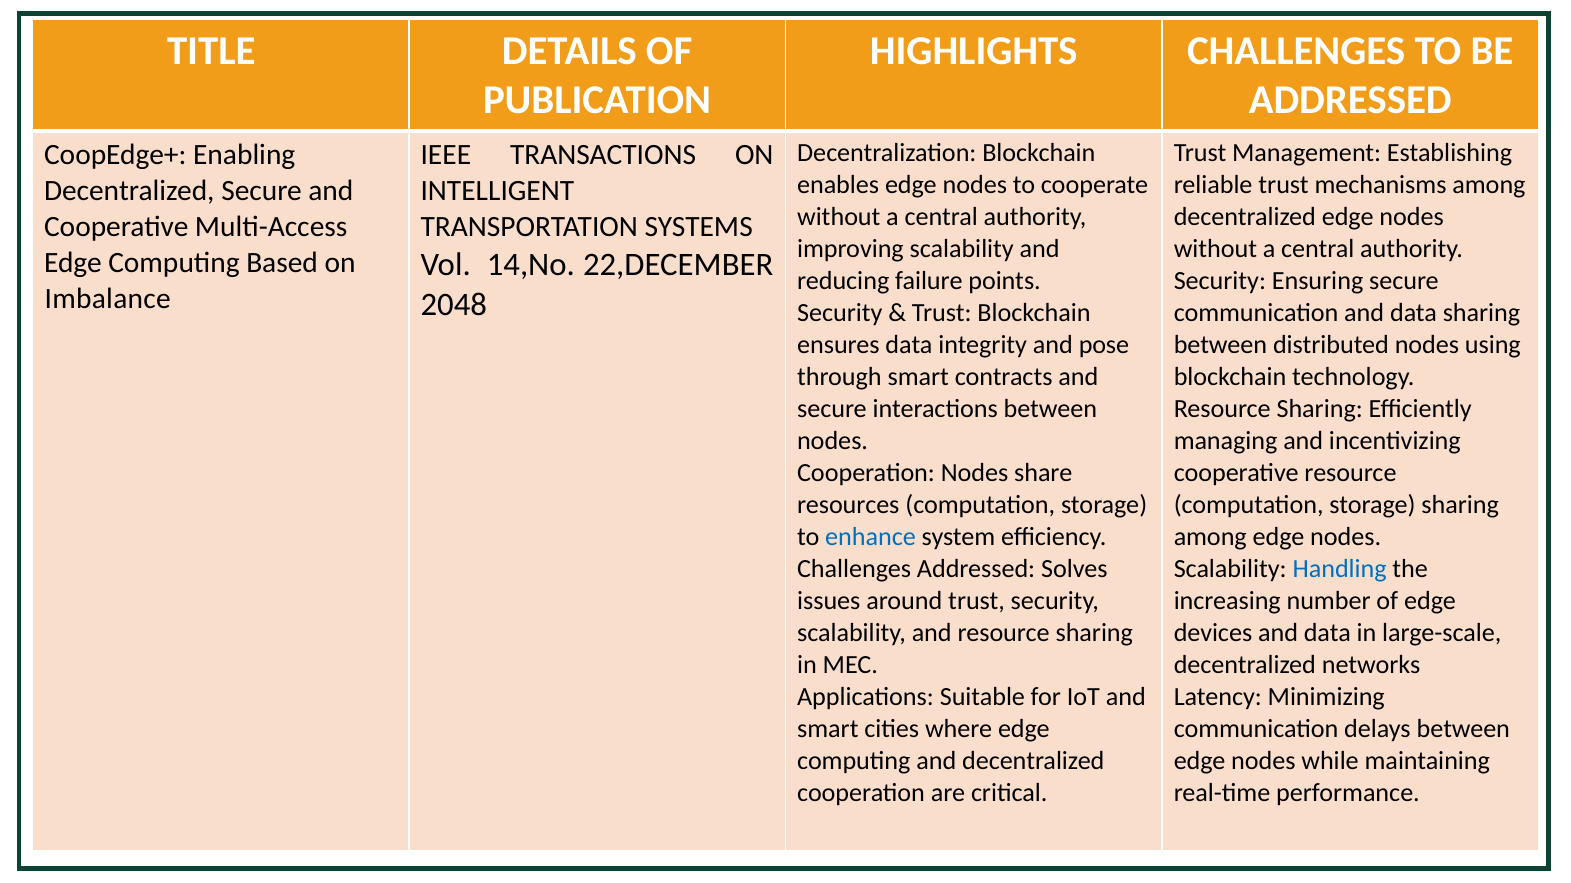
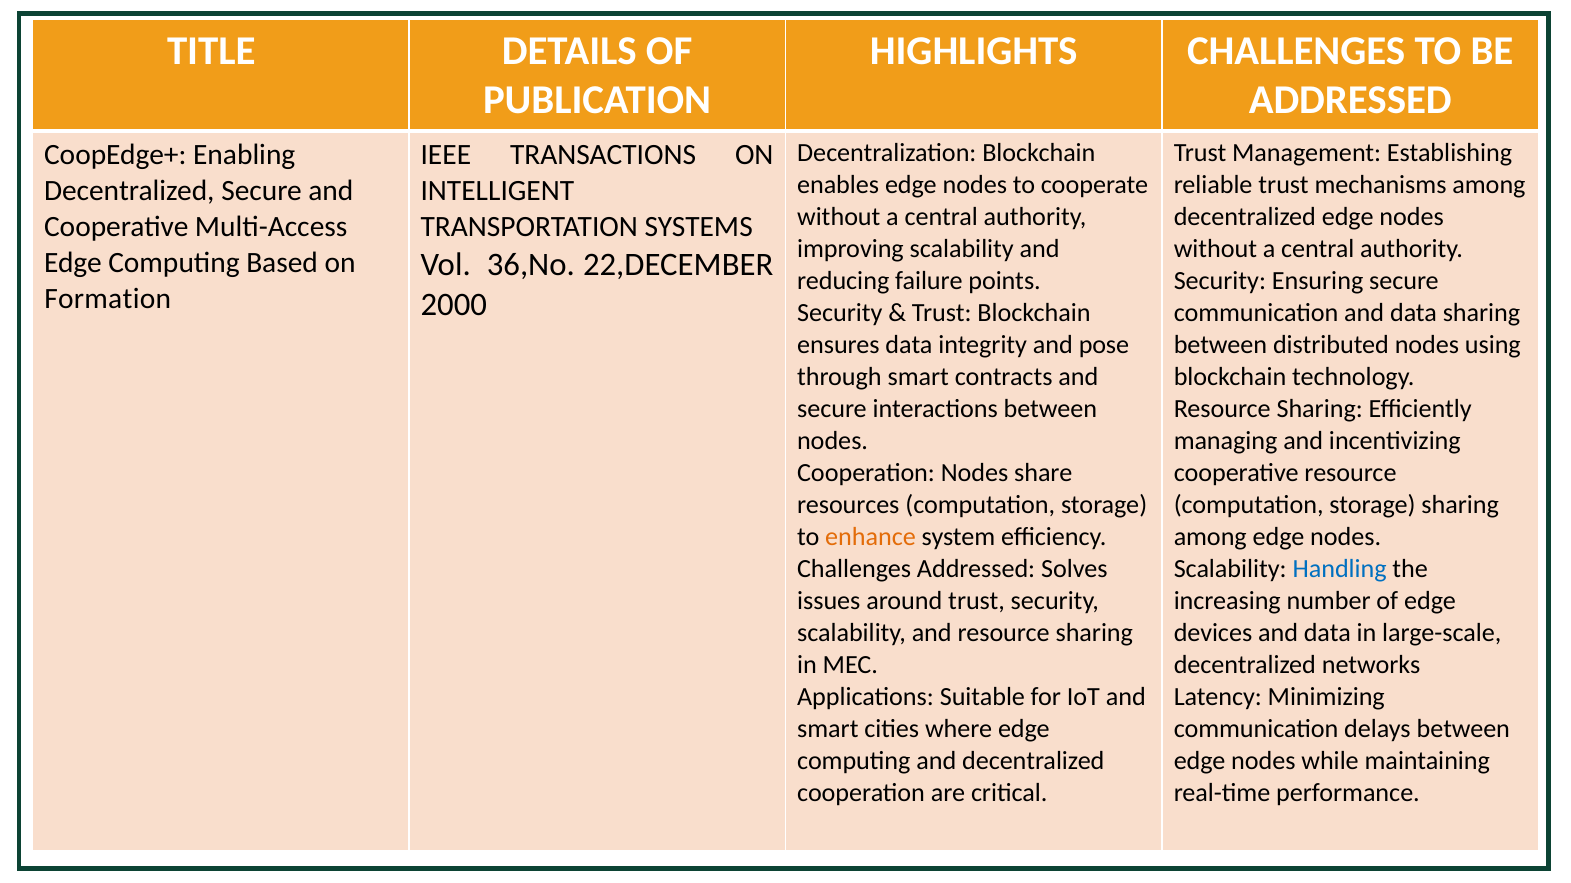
14,No: 14,No -> 36,No (531, 265)
Imbalance: Imbalance -> Formation (108, 299)
2048: 2048 -> 2000 (454, 305)
enhance colour: blue -> orange (871, 537)
